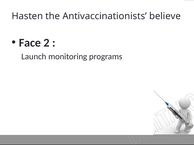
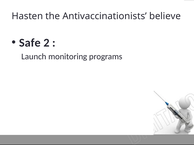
Face: Face -> Safe (30, 43)
